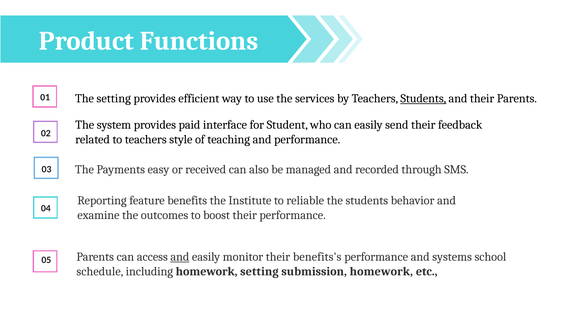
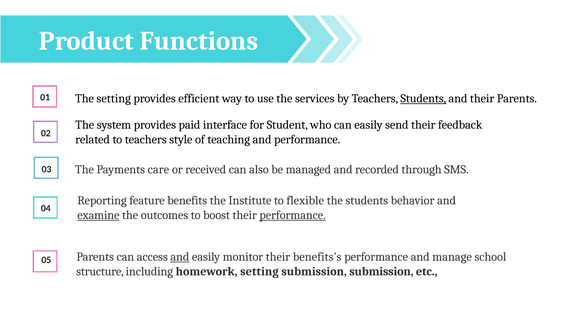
easy: easy -> care (158, 169)
reliable: reliable -> flexible (305, 201)
examine underline: none -> present (98, 215)
performance underline: none -> present (293, 215)
systems: systems -> manage (452, 257)
schedule: schedule -> structure (100, 271)
submission homework: homework -> submission (381, 271)
